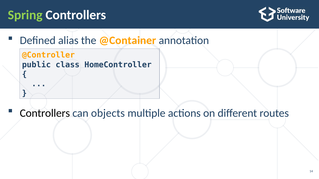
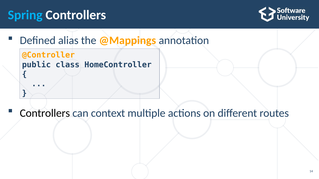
Spring colour: light green -> light blue (25, 15)
@Container: @Container -> @Mappings (128, 40)
objects: objects -> context (108, 113)
